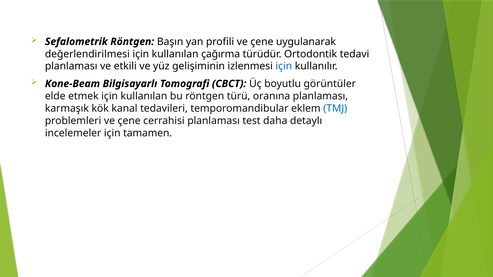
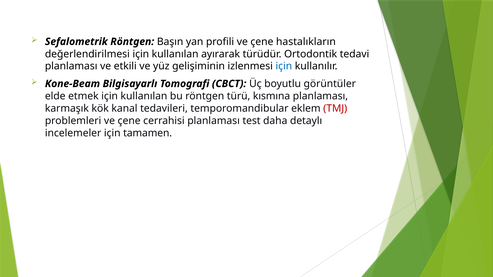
uygulanarak: uygulanarak -> hastalıkların (306, 42)
çağırma: çağırma -> ayırarak (221, 54)
oranına: oranına -> kısmına (272, 96)
TMJ colour: blue -> red (335, 108)
